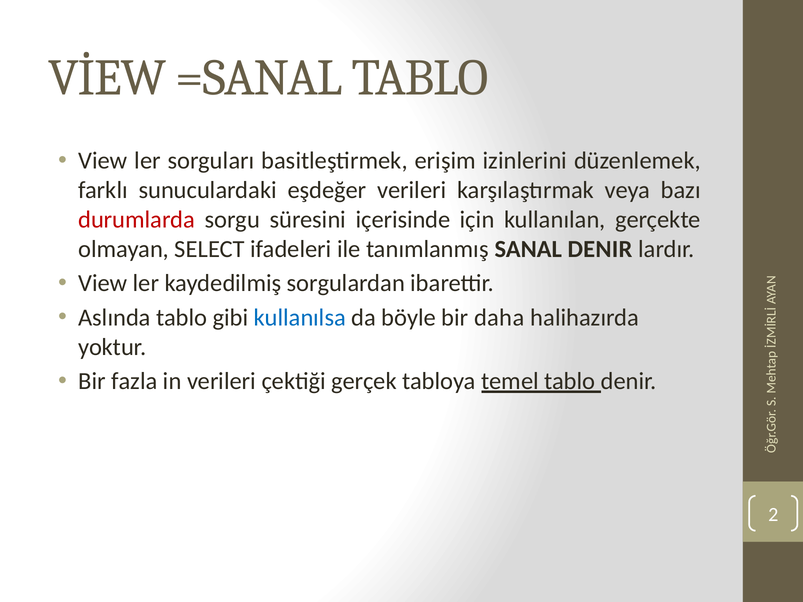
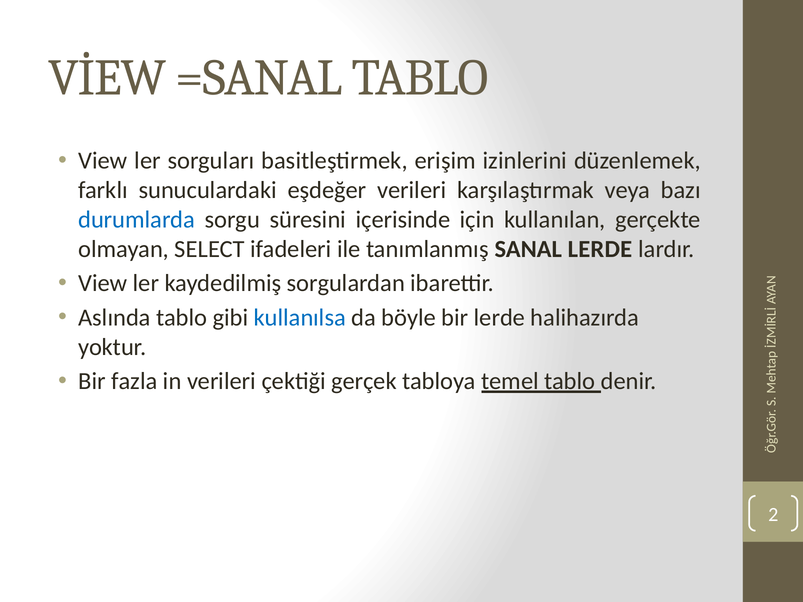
durumlarda colour: red -> blue (137, 220)
SANAL DENIR: DENIR -> LERDE (600, 249)
bir daha: daha -> lerde (499, 318)
